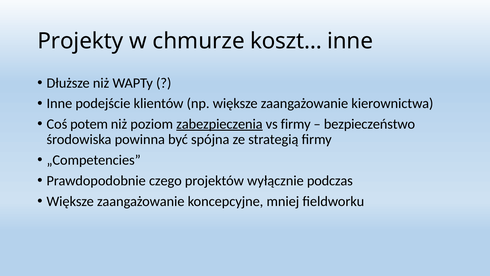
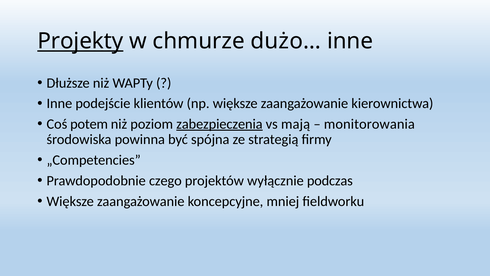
Projekty underline: none -> present (80, 41)
koszt…: koszt… -> dużo… (286, 41)
vs firmy: firmy -> mają (296, 124)
bezpieczeństwo: bezpieczeństwo -> monitorowania (369, 124)
